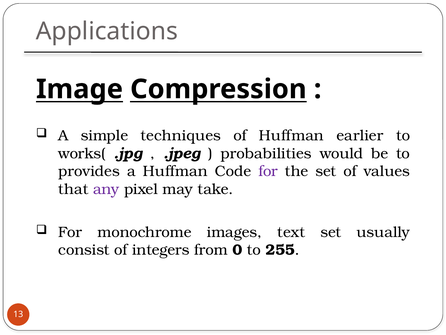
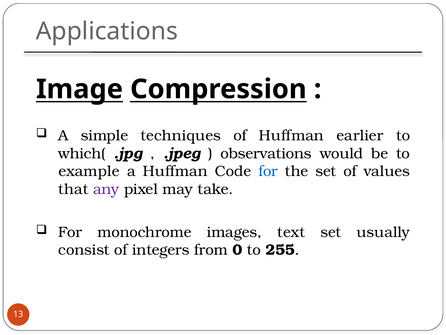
works(: works( -> which( (82, 153)
probabilities: probabilities -> observations (266, 153)
provides: provides -> example (89, 171)
for colour: purple -> blue (268, 171)
